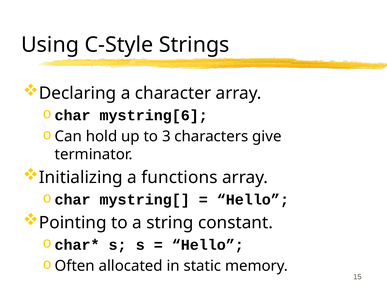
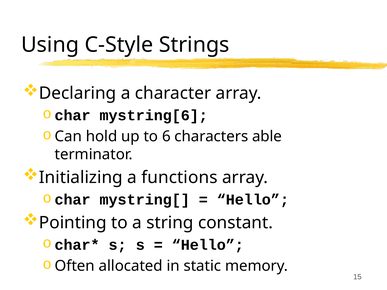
3: 3 -> 6 (166, 137)
give: give -> able (267, 137)
